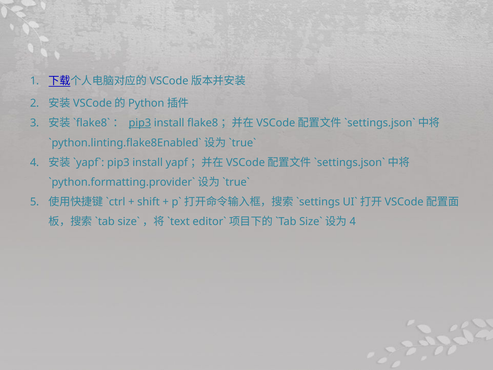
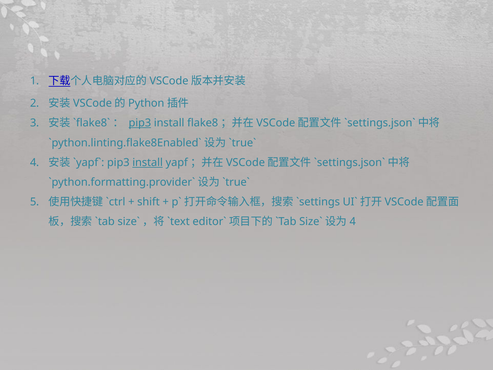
install underline: none -> present (148, 162)
